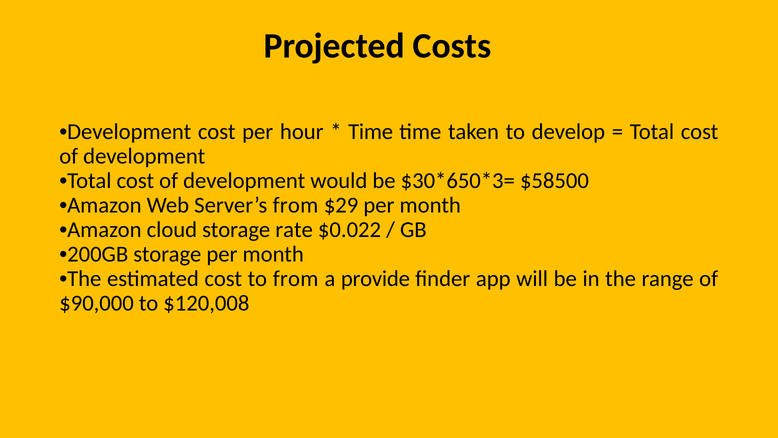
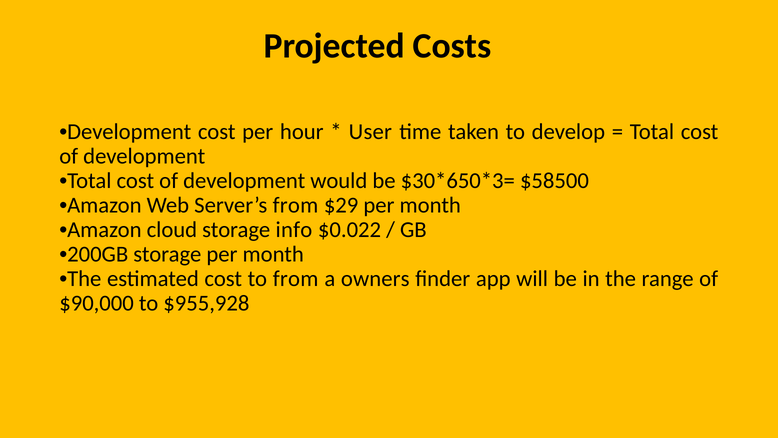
Time: Time -> User (370, 132)
rate: rate -> info (294, 230)
provide: provide -> owners (375, 279)
$120,008: $120,008 -> $955,928 (206, 303)
